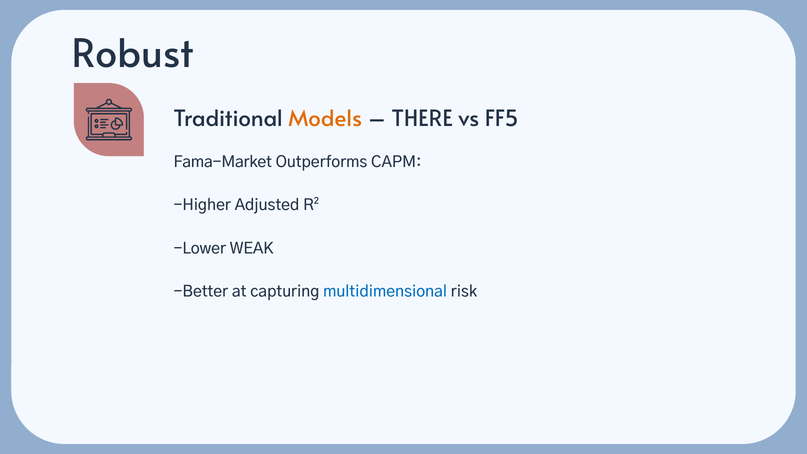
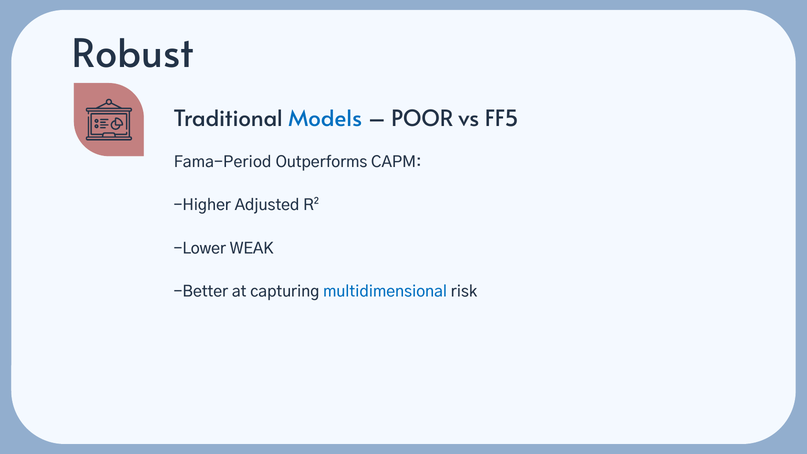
Models colour: orange -> blue (325, 119)
THERE: THERE -> POOR (422, 119)
Fama-Market: Fama-Market -> Fama-Period (223, 162)
